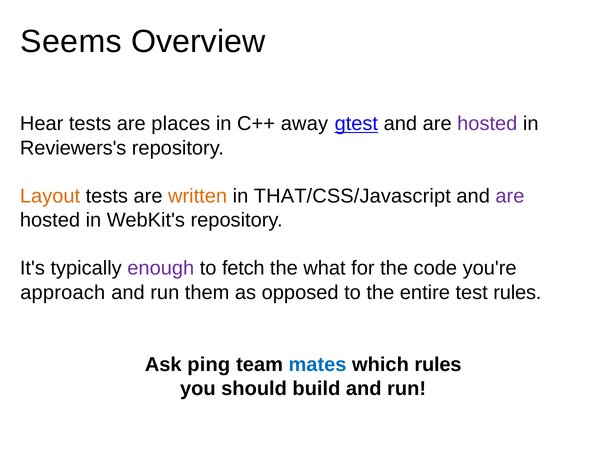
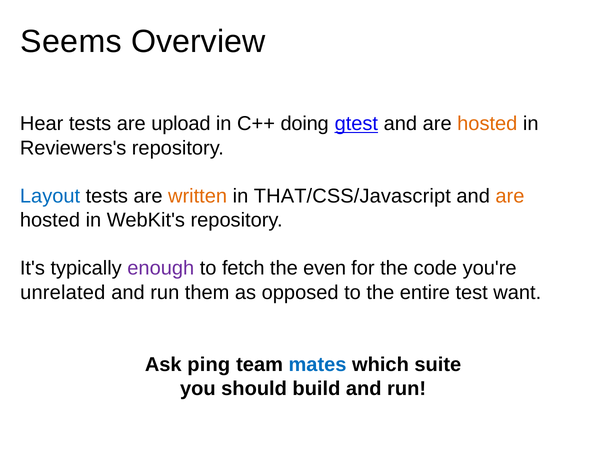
places: places -> upload (181, 124)
away: away -> doing (305, 124)
hosted colour: purple -> orange (487, 124)
Layout colour: orange -> blue (50, 196)
are colour: purple -> orange (510, 196)
what: what -> even (325, 269)
approach: approach -> unrelated (63, 293)
test rules: rules -> want (517, 293)
which rules: rules -> suite (438, 365)
